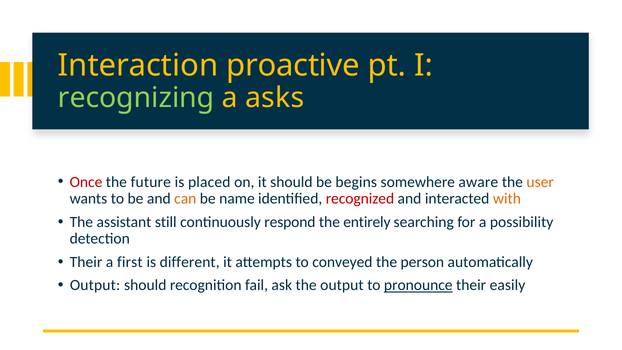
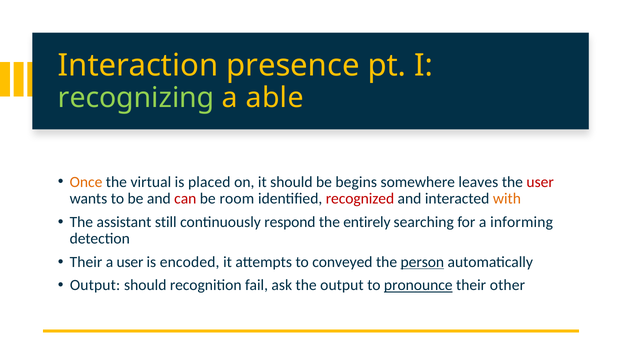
proactive: proactive -> presence (293, 65)
asks: asks -> able (275, 98)
Once colour: red -> orange (86, 182)
future: future -> virtual (151, 182)
aware: aware -> leaves (478, 182)
user colour: orange -> red (540, 182)
can colour: orange -> red (185, 199)
name: name -> room (237, 199)
possibility: possibility -> informing (522, 222)
a first: first -> user (130, 262)
different: different -> encoded (190, 262)
person underline: none -> present (422, 262)
easily: easily -> other (507, 285)
